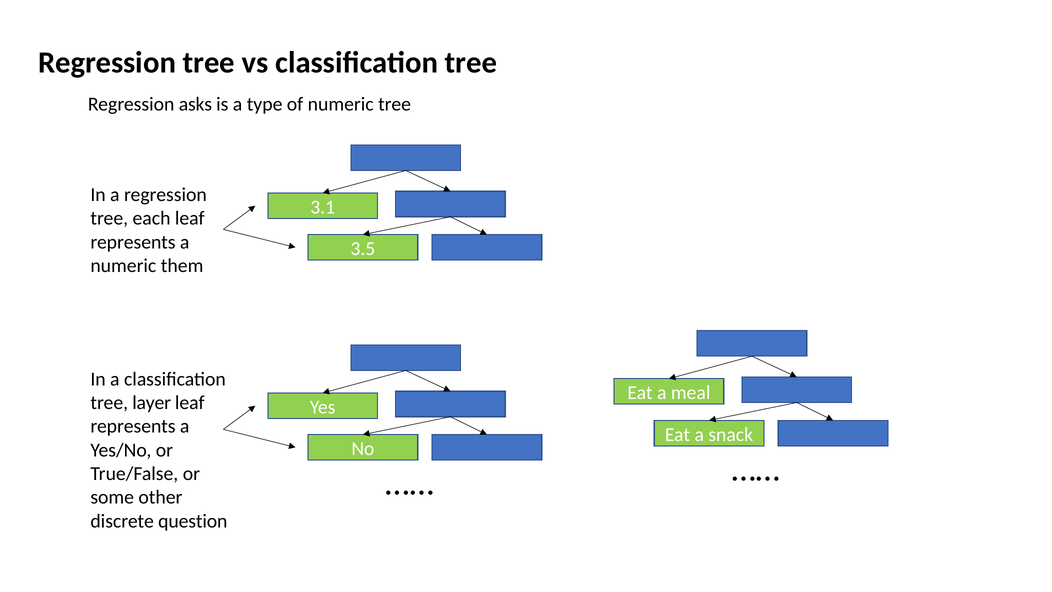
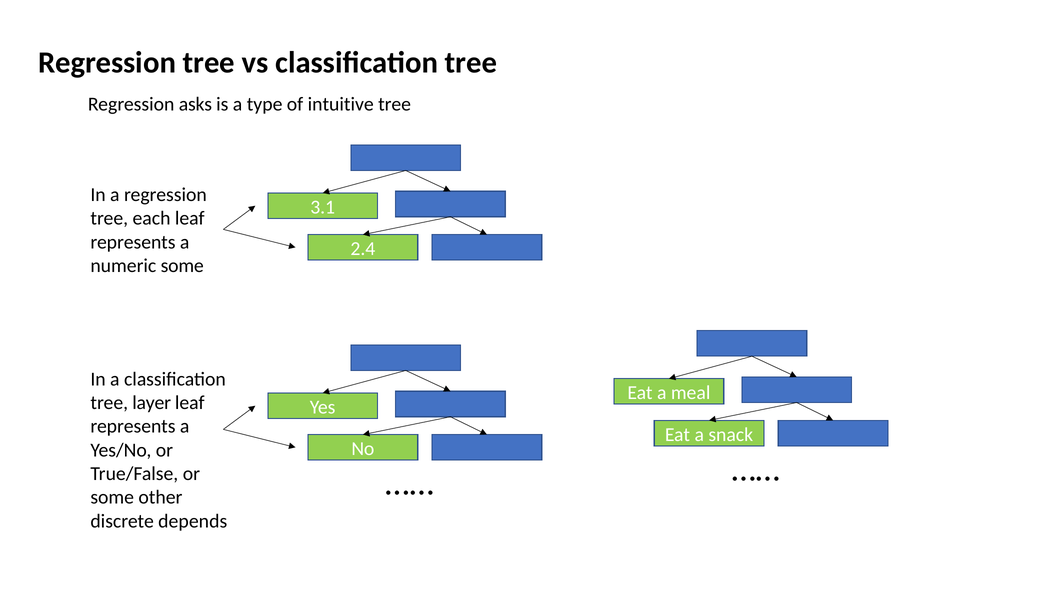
of numeric: numeric -> intuitive (341, 104)
3.5: 3.5 -> 2.4 (363, 249)
numeric them: them -> some (182, 266)
question: question -> depends (193, 521)
